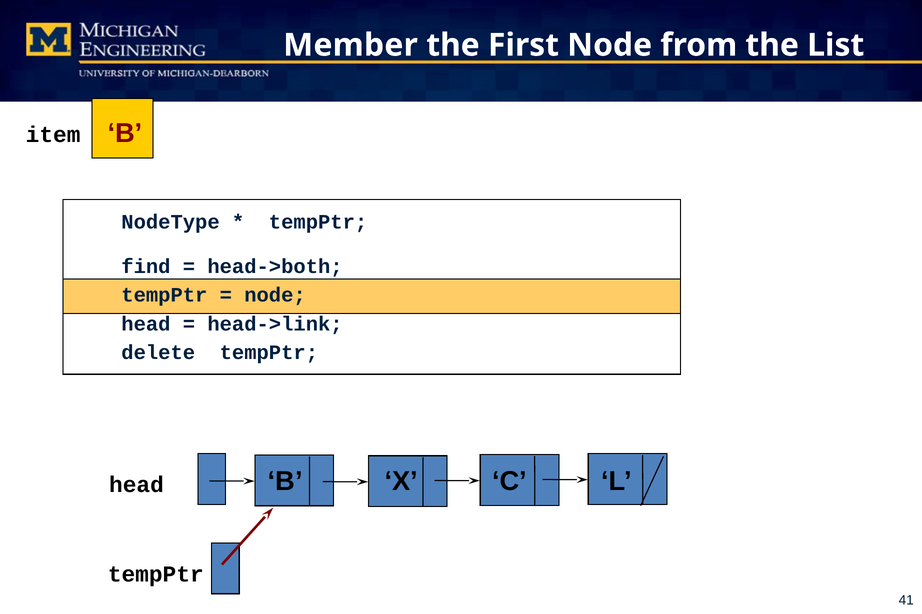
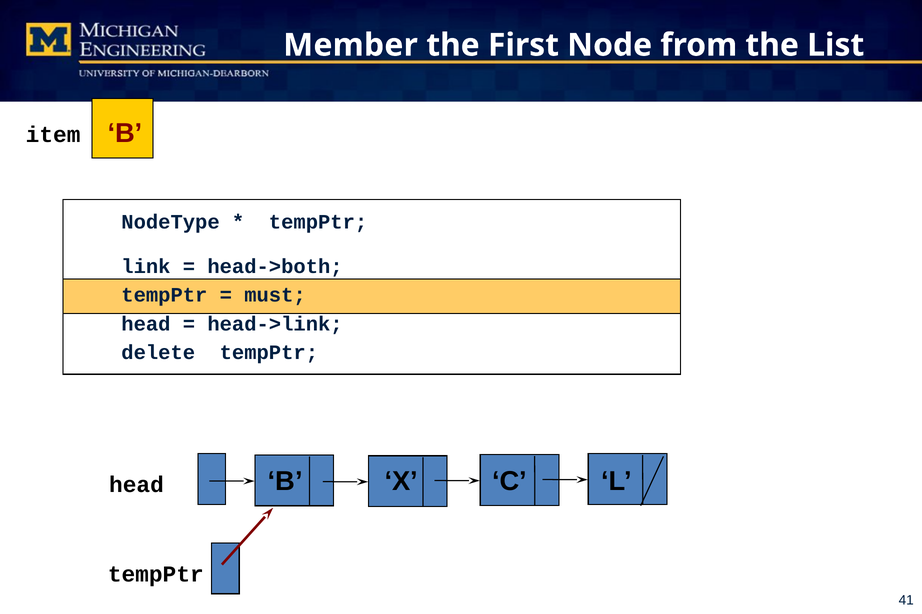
find: find -> link (146, 267)
node: node -> must (275, 296)
